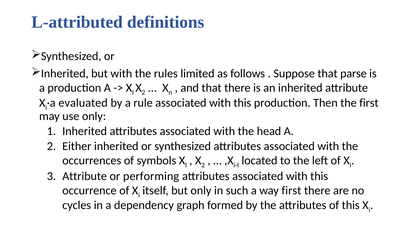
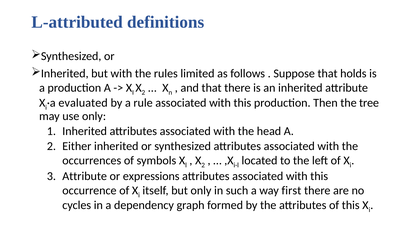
parse: parse -> holds (353, 74)
the first: first -> tree (369, 103)
performing: performing -> expressions (151, 176)
